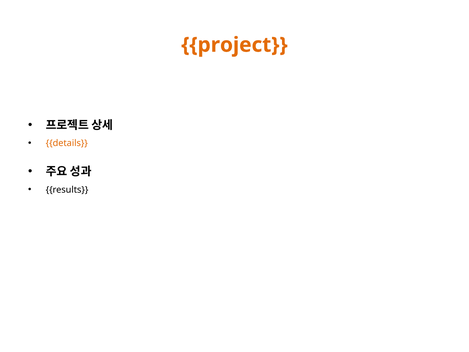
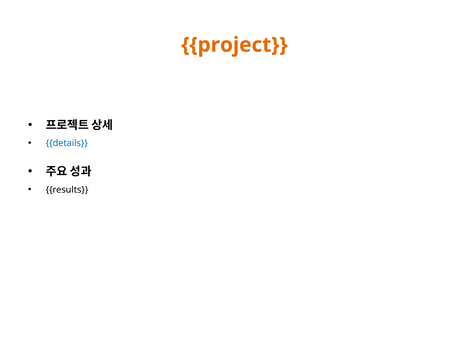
details colour: orange -> blue (67, 143)
